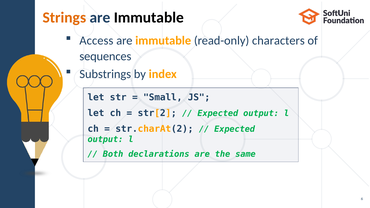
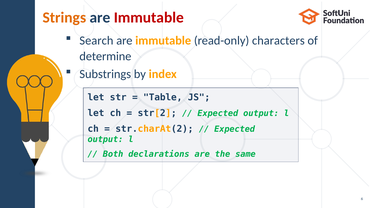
Immutable colour: black -> red (149, 18)
Access: Access -> Search (96, 41)
sequences: sequences -> determine (105, 56)
Small: Small -> Table (163, 97)
